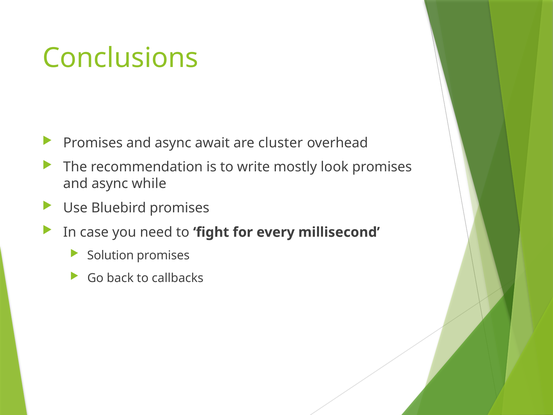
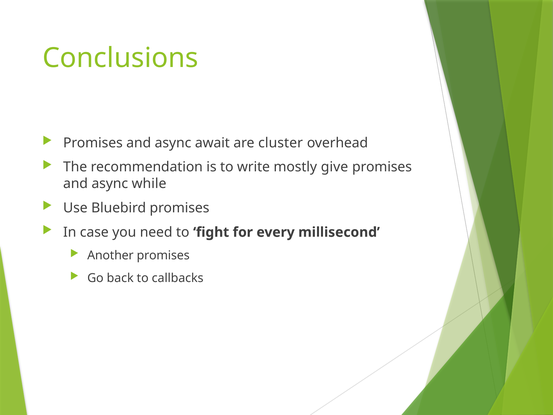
look: look -> give (335, 167)
Solution: Solution -> Another (110, 255)
